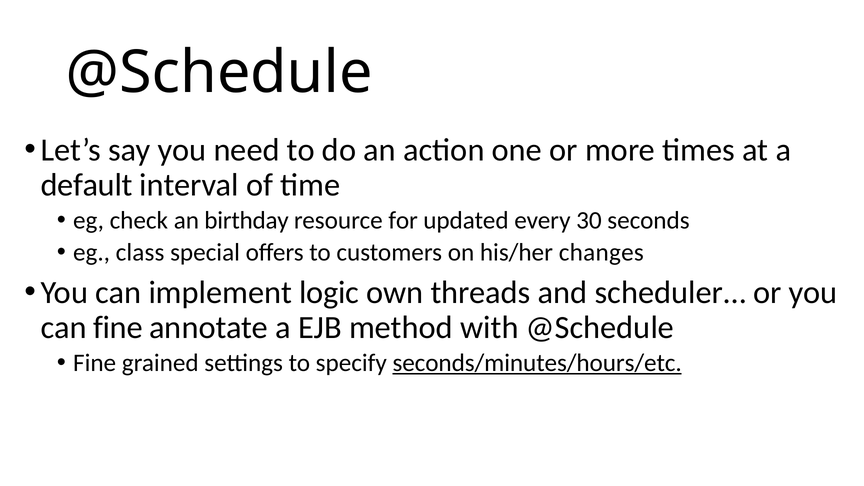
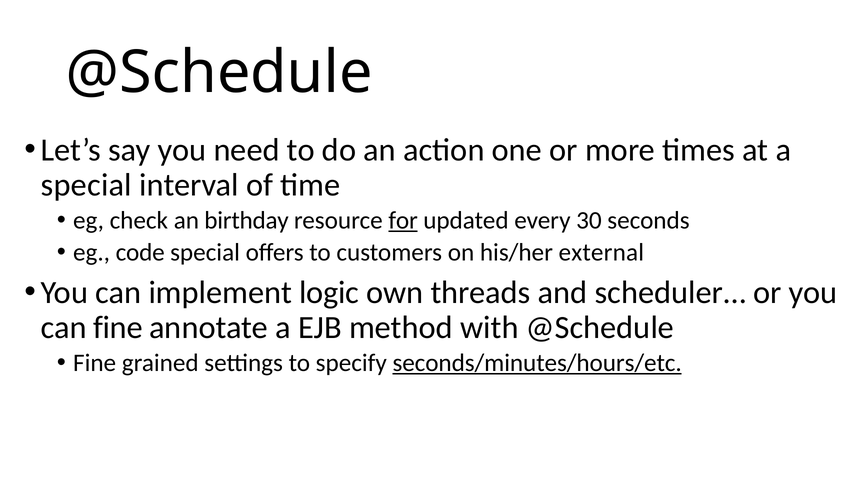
default: default -> special (86, 185)
for underline: none -> present (403, 221)
class: class -> code (140, 252)
changes: changes -> external (601, 252)
